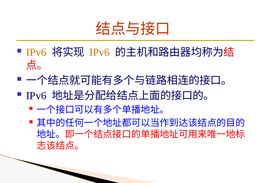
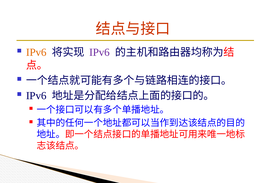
IPv6 colour: orange -> purple (100, 52)
